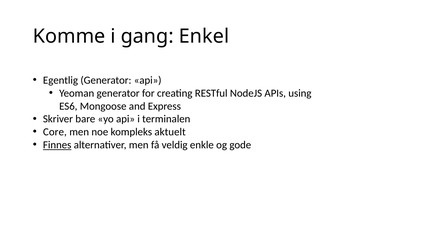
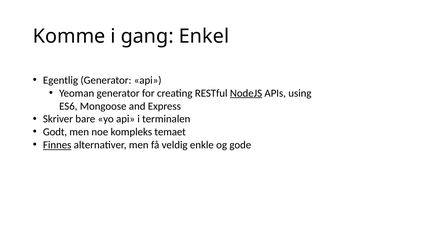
NodeJS underline: none -> present (246, 93)
Core: Core -> Godt (55, 132)
aktuelt: aktuelt -> temaet (170, 132)
